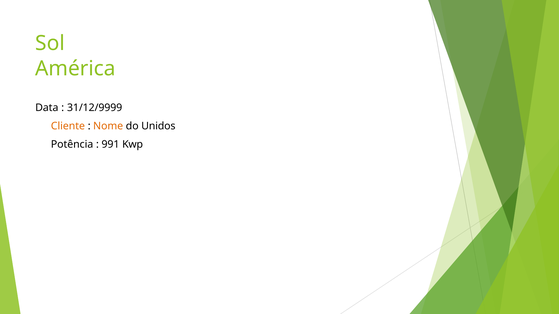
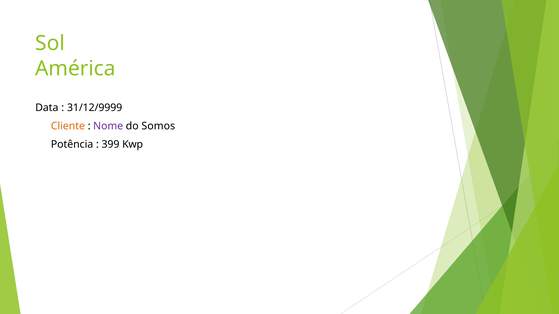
Nome colour: orange -> purple (108, 126)
Unidos: Unidos -> Somos (158, 126)
991: 991 -> 399 (110, 145)
